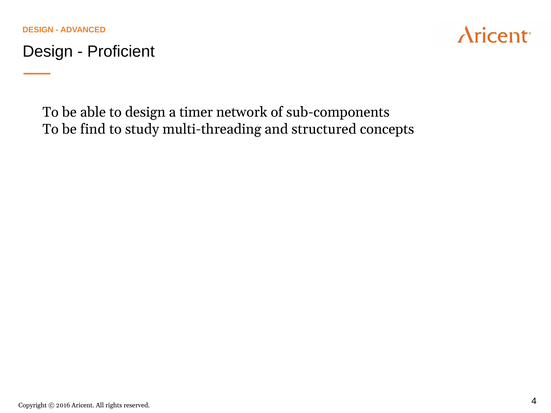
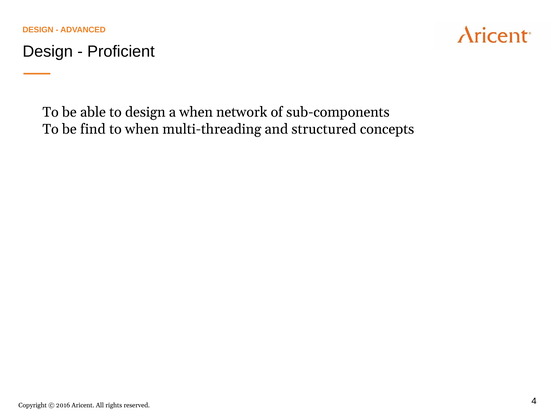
a timer: timer -> when (196, 112)
to study: study -> when (142, 129)
